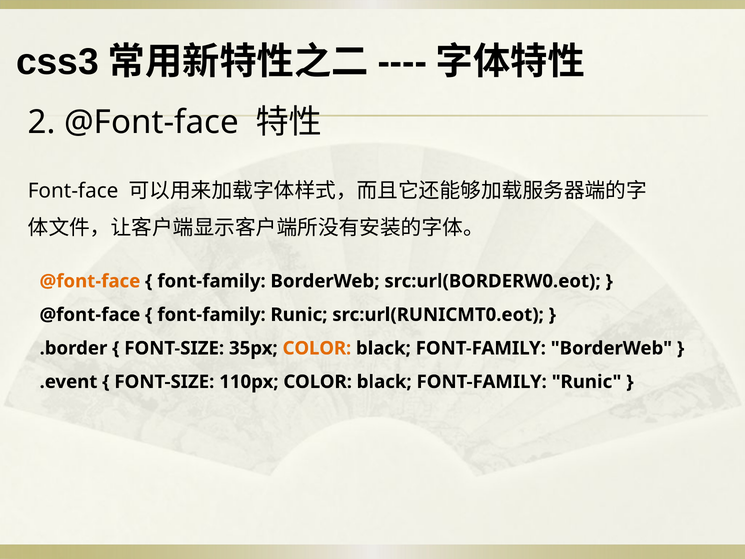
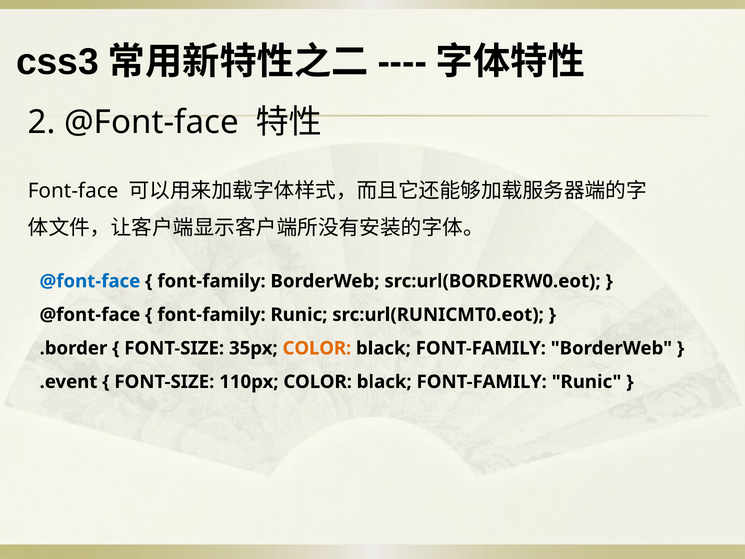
@font-face colour: orange -> blue (90, 281)
